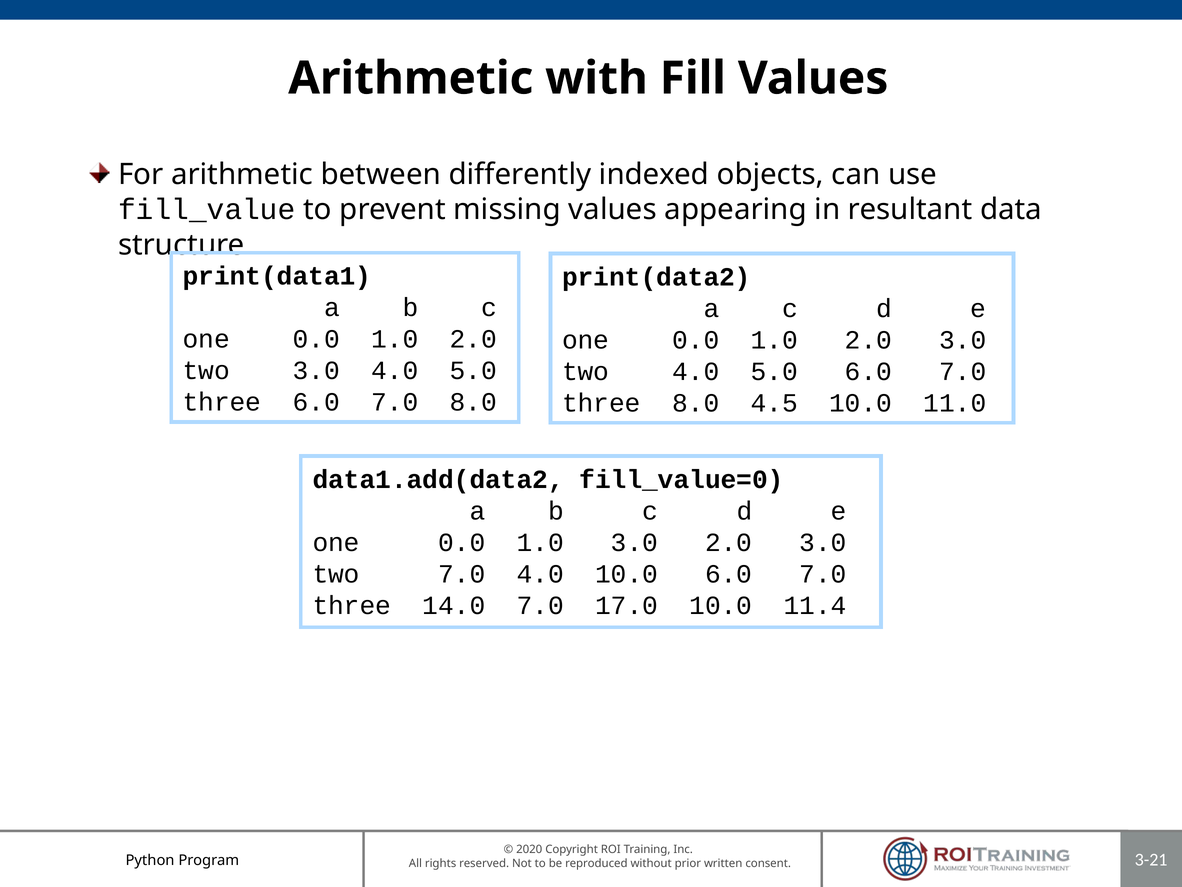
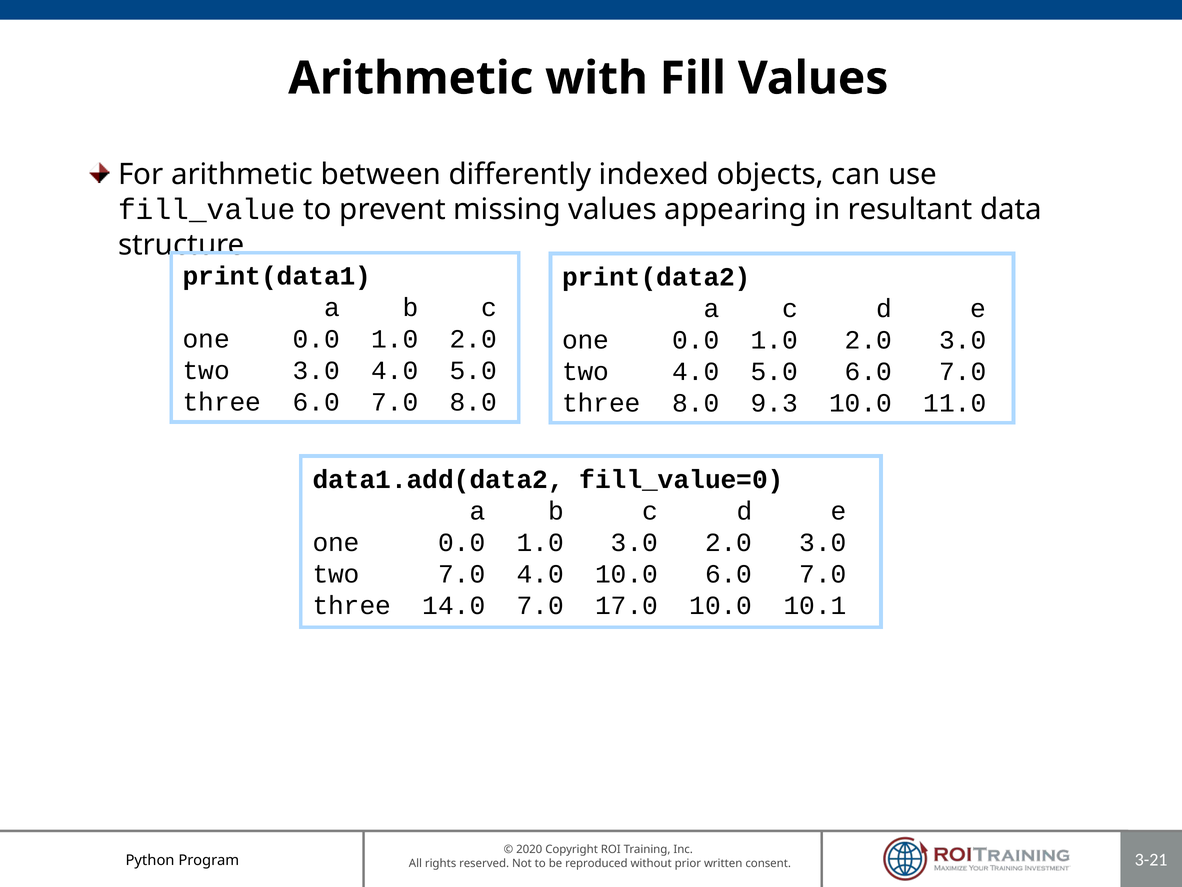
4.5: 4.5 -> 9.3 (774, 403)
11.4: 11.4 -> 10.1 (815, 605)
